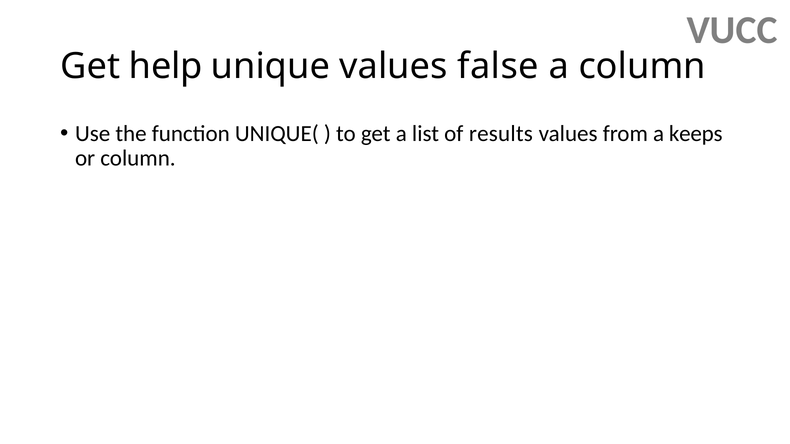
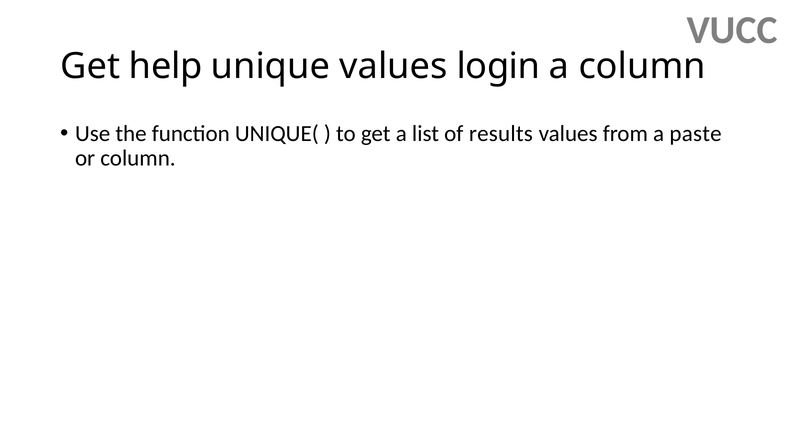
false: false -> login (498, 66)
keeps: keeps -> paste (696, 134)
